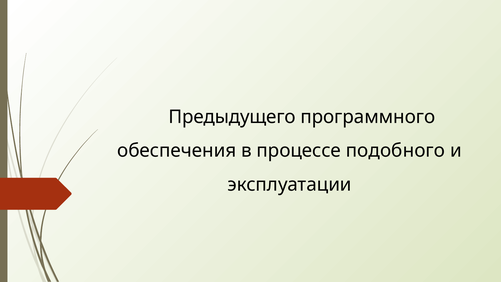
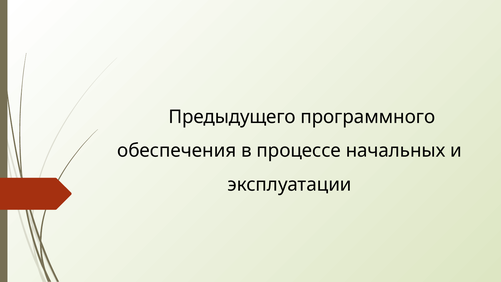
подобного: подобного -> начальных (396, 151)
